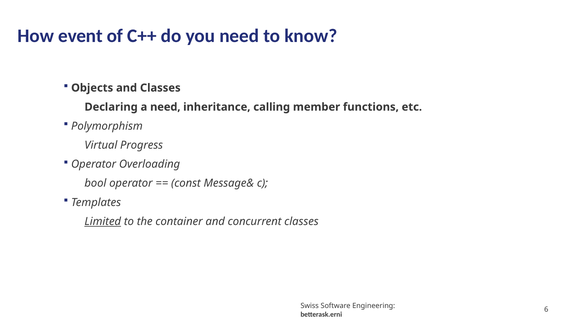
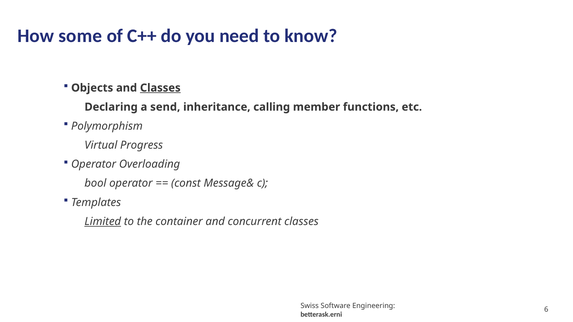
event: event -> some (80, 36)
Classes underline: none -> present (160, 88)
a need: need -> send (165, 107)
